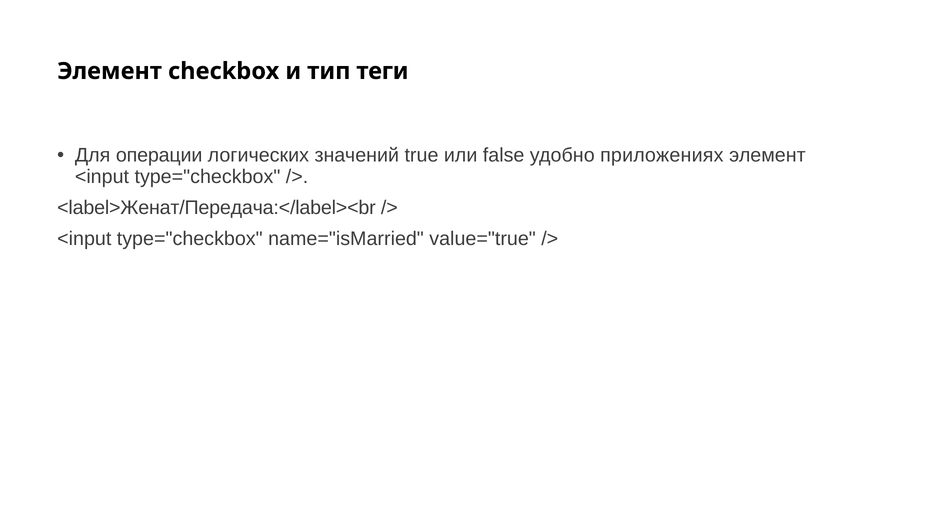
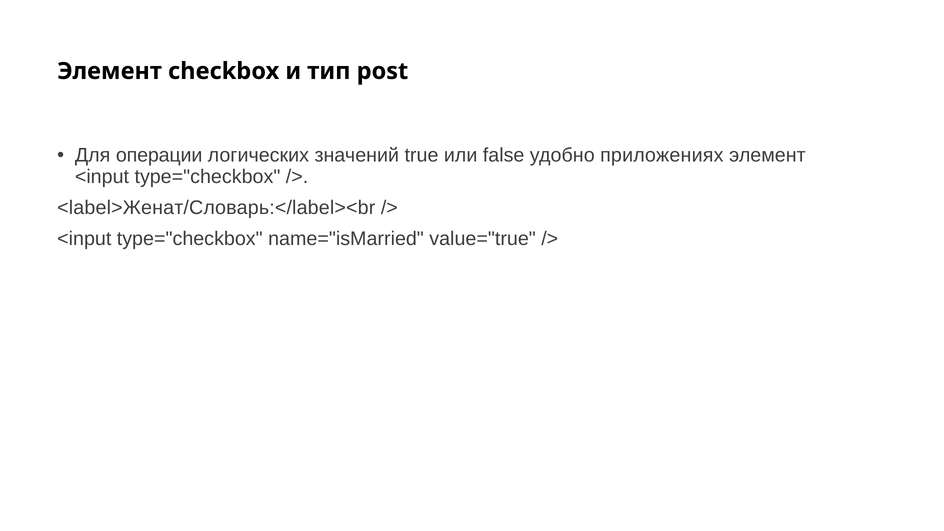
теги: теги -> post (382, 71)
<label>Женат/Передача:</label><br: <label>Женат/Передача:</label><br -> <label>Женат/Словарь:</label><br (216, 208)
